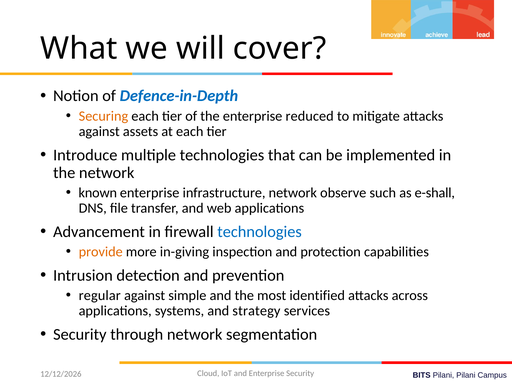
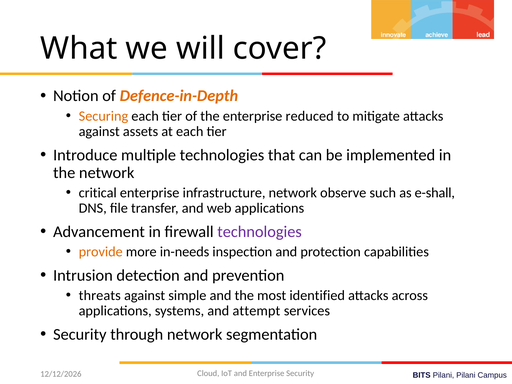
Defence-in-Depth colour: blue -> orange (179, 96)
known: known -> critical (98, 193)
technologies colour: blue -> purple (260, 232)
in-giving: in-giving -> in-needs (185, 252)
regular: regular -> threats (100, 295)
strategy: strategy -> attempt (256, 311)
